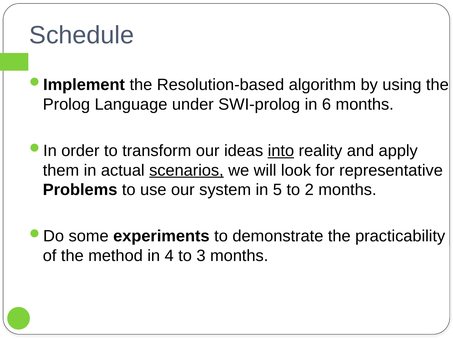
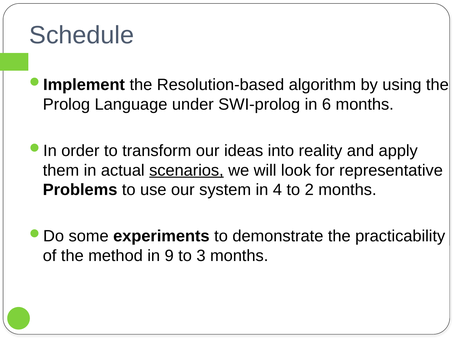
into underline: present -> none (281, 151)
5: 5 -> 4 (277, 190)
4: 4 -> 9 (169, 256)
